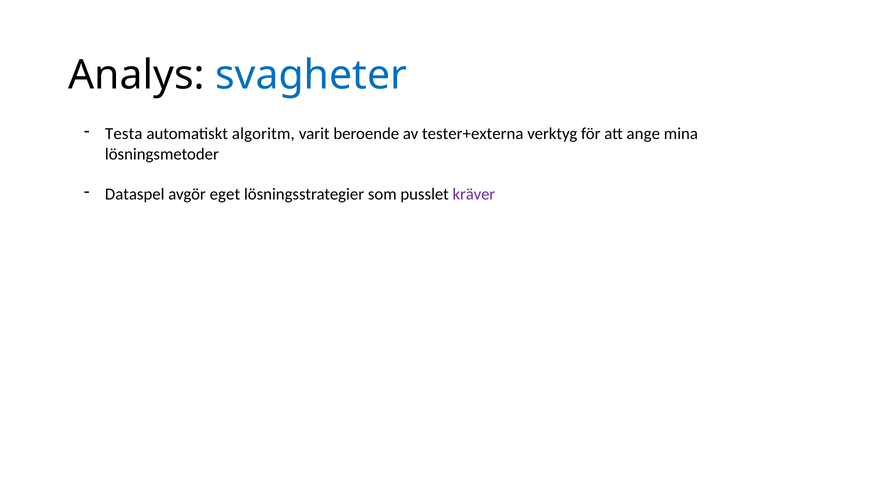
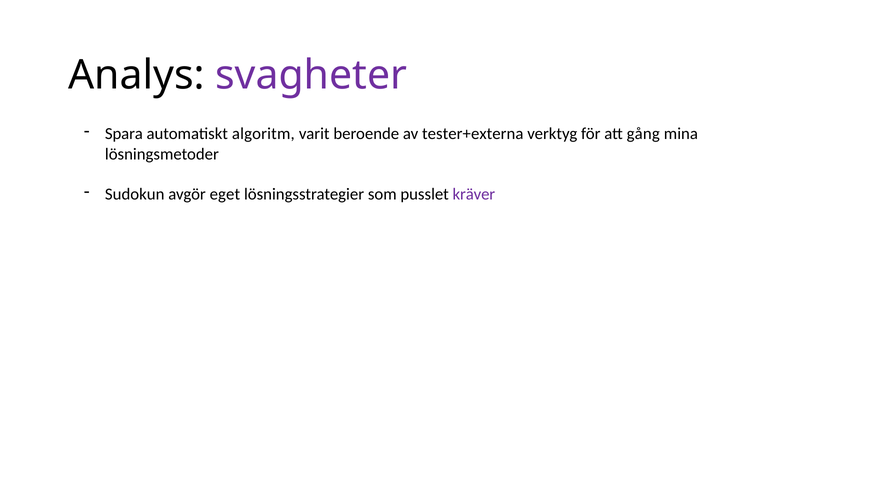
svagheter colour: blue -> purple (311, 75)
Testa: Testa -> Spara (124, 134)
ange: ange -> gång (643, 134)
Dataspel: Dataspel -> Sudokun (135, 194)
